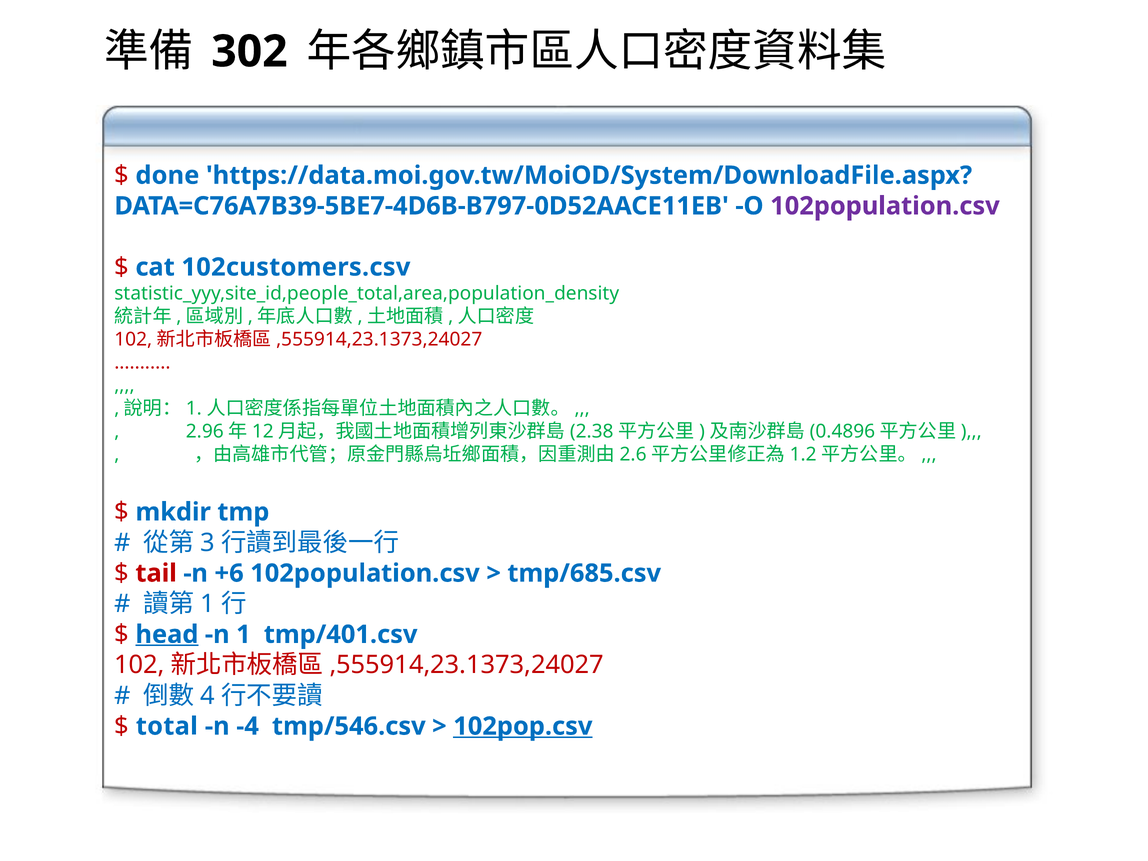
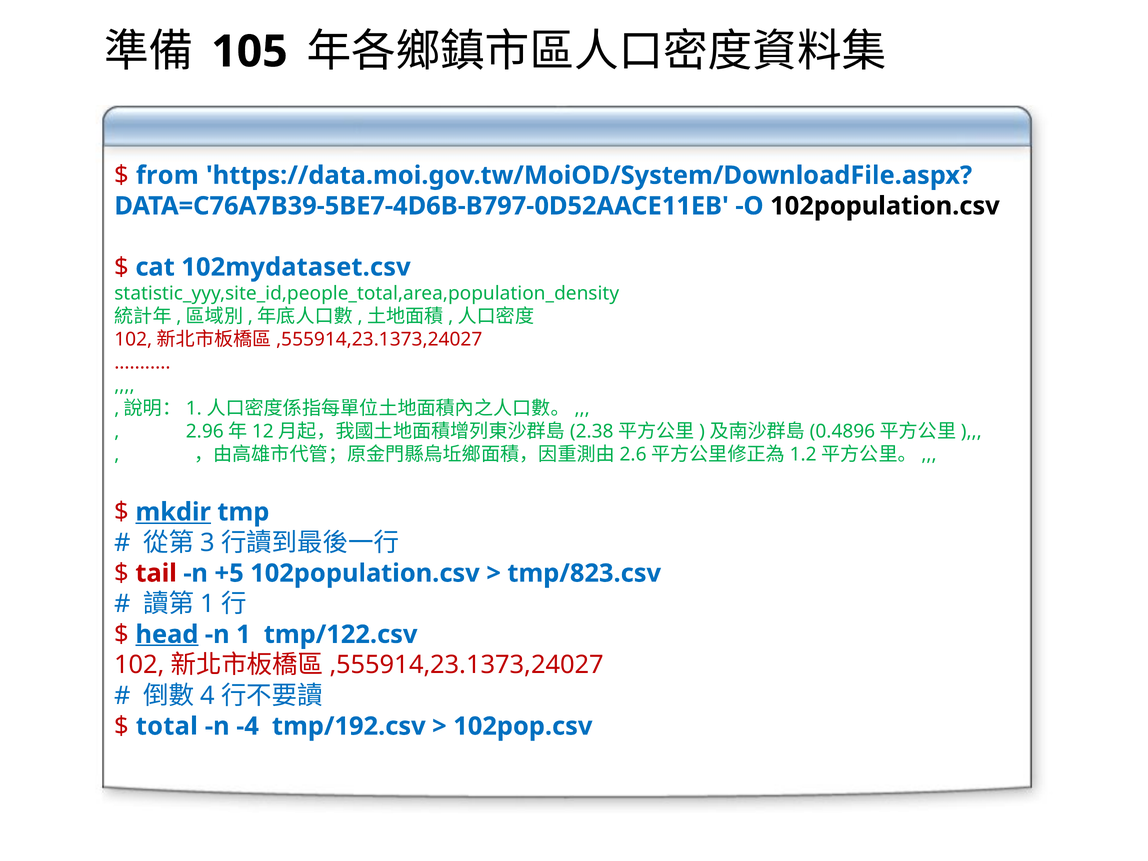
302: 302 -> 105 (249, 52)
done: done -> from (167, 175)
102population.csv colour: purple -> black (885, 206)
102customers.csv: 102customers.csv -> 102mydataset.csv (296, 267)
mkdir underline: none -> present (173, 512)
+6: +6 -> +5 (229, 573)
tmp/685.csv: tmp/685.csv -> tmp/823.csv (584, 573)
tmp/401.csv: tmp/401.csv -> tmp/122.csv (341, 634)
tmp/546.csv: tmp/546.csv -> tmp/192.csv (349, 726)
102pop.csv underline: present -> none (523, 726)
